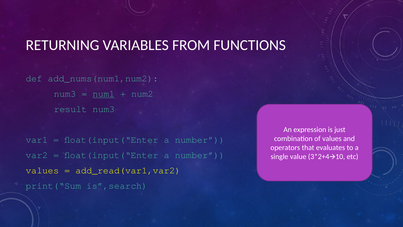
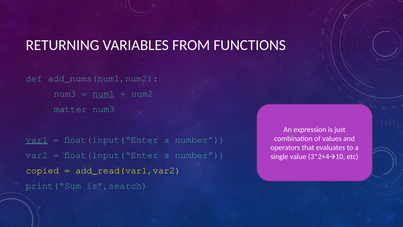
result: result -> matter (70, 109)
var1 underline: none -> present (37, 140)
values: values -> copied (42, 170)
